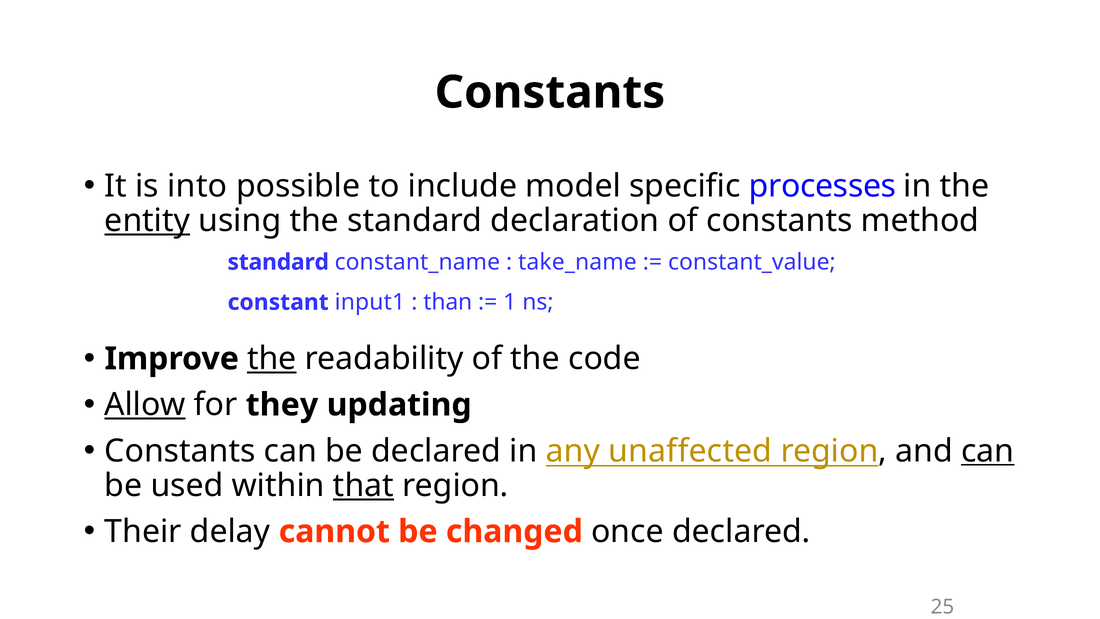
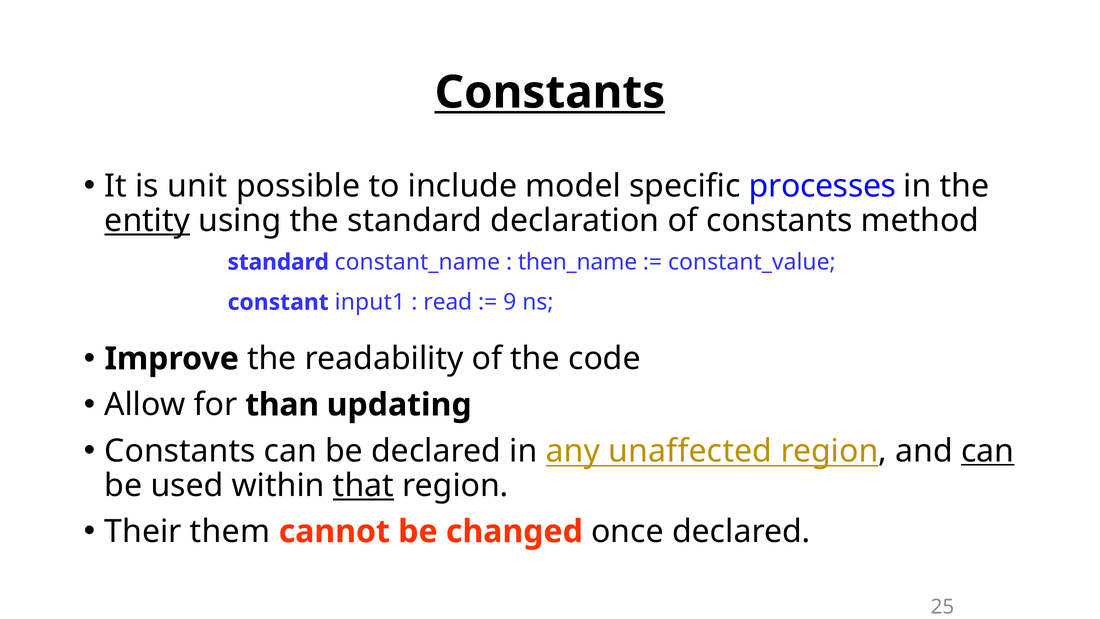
Constants underline: none -> present (550, 92)
into: into -> unit (197, 186)
take_name: take_name -> then_name (578, 262)
than: than -> read (448, 302)
1: 1 -> 9 (510, 302)
the underline: present -> none (272, 359)
Allow underline: present -> none (145, 405)
they: they -> than (282, 405)
delay: delay -> them (230, 531)
